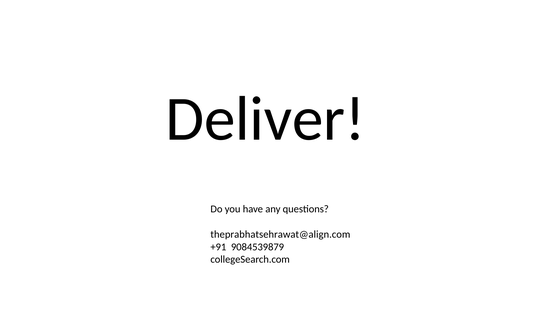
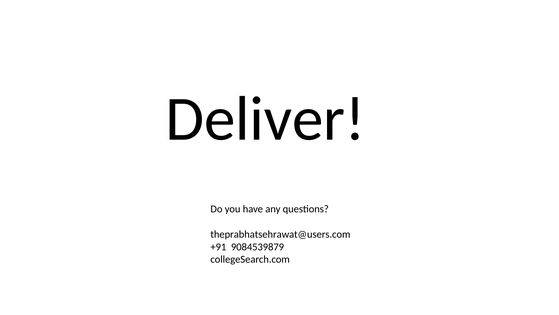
theprabhatsehrawat@align.com: theprabhatsehrawat@align.com -> theprabhatsehrawat@users.com (280, 234)
